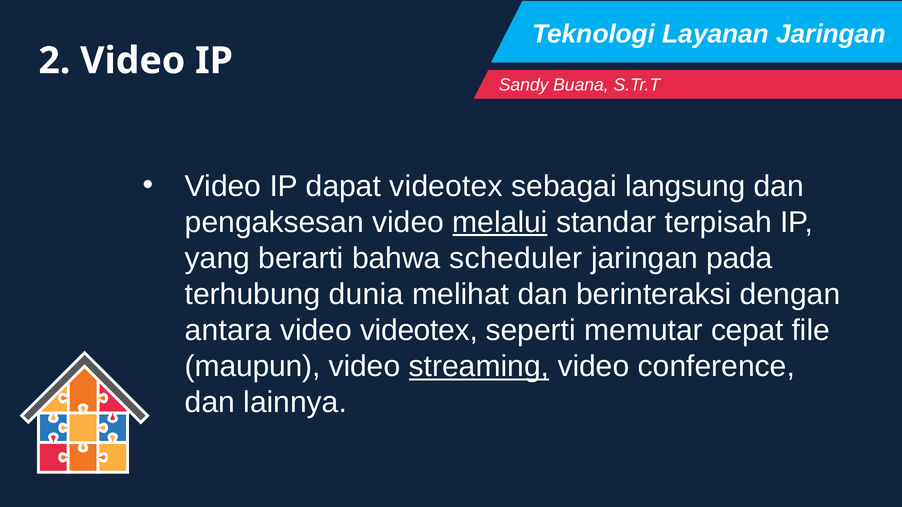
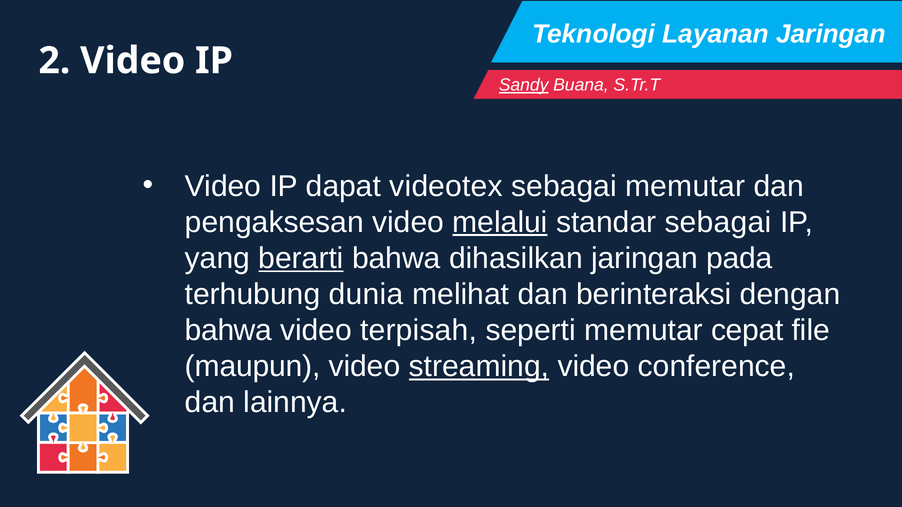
Sandy underline: none -> present (524, 85)
sebagai langsung: langsung -> memutar (685, 186)
standar terpisah: terpisah -> sebagai (718, 222)
berarti underline: none -> present (301, 258)
scheduler: scheduler -> dihasilkan (516, 258)
antara: antara -> bahwa (228, 331)
video videotex: videotex -> terpisah (419, 331)
